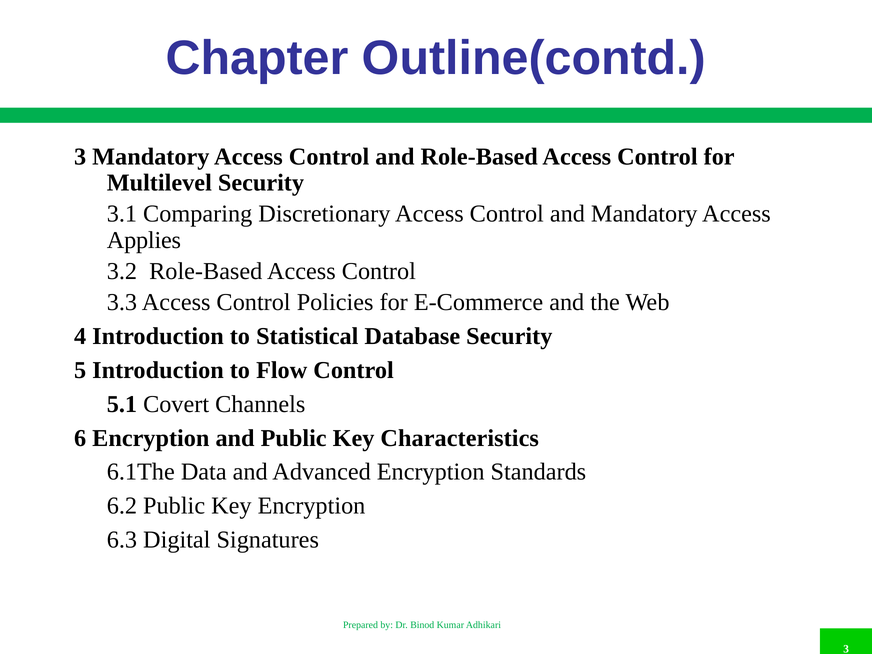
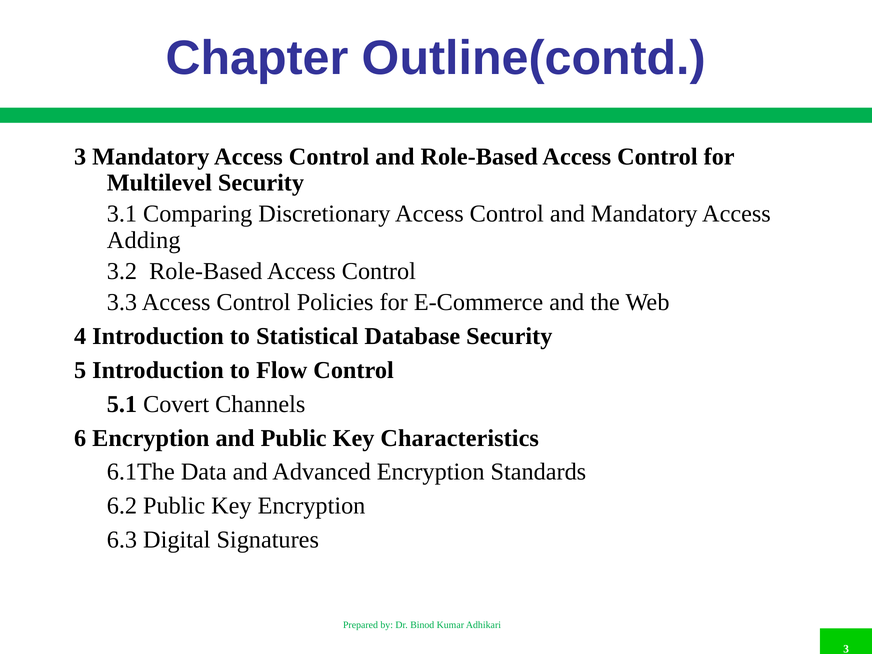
Applies: Applies -> Adding (144, 240)
